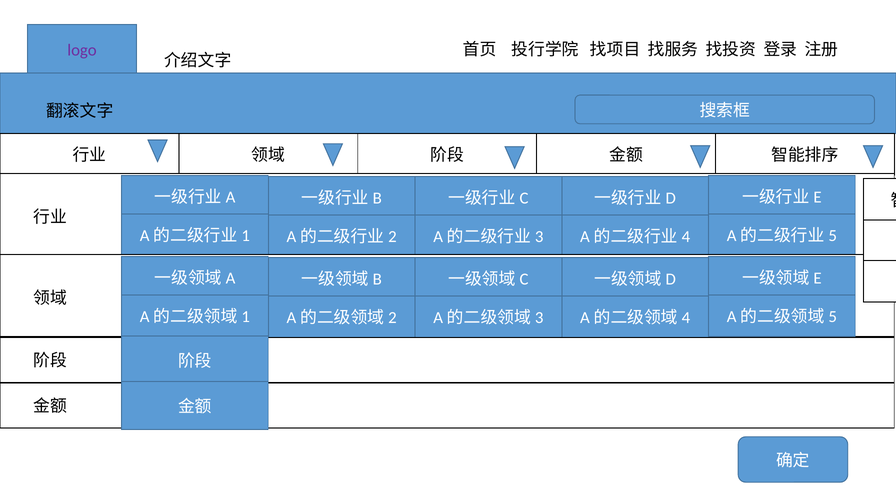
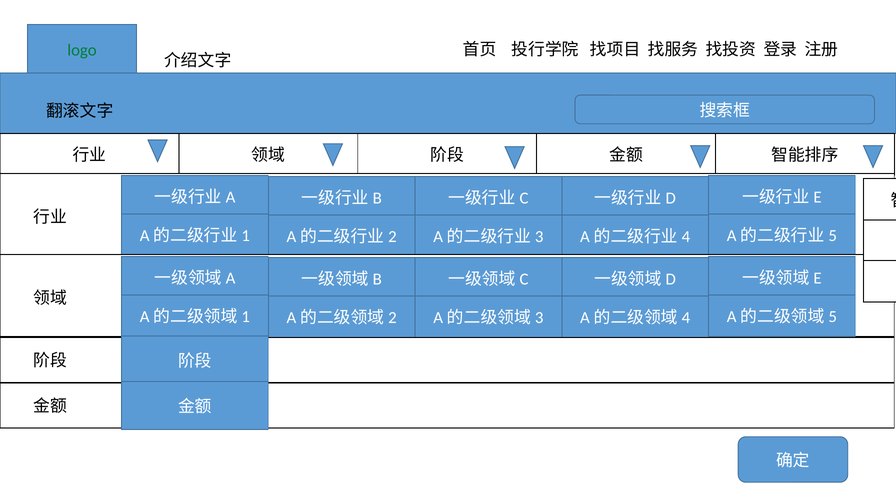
logo colour: purple -> green (82, 50)
